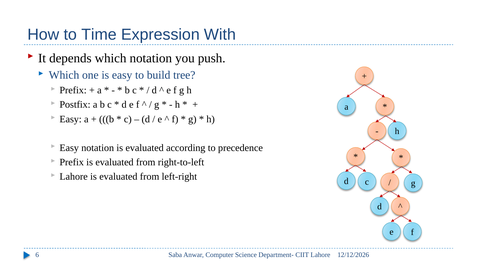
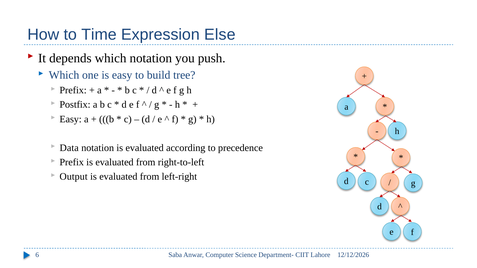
With: With -> Else (220, 35)
Easy: Easy -> Data (69, 148)
Lahore: Lahore -> Output (74, 177)
